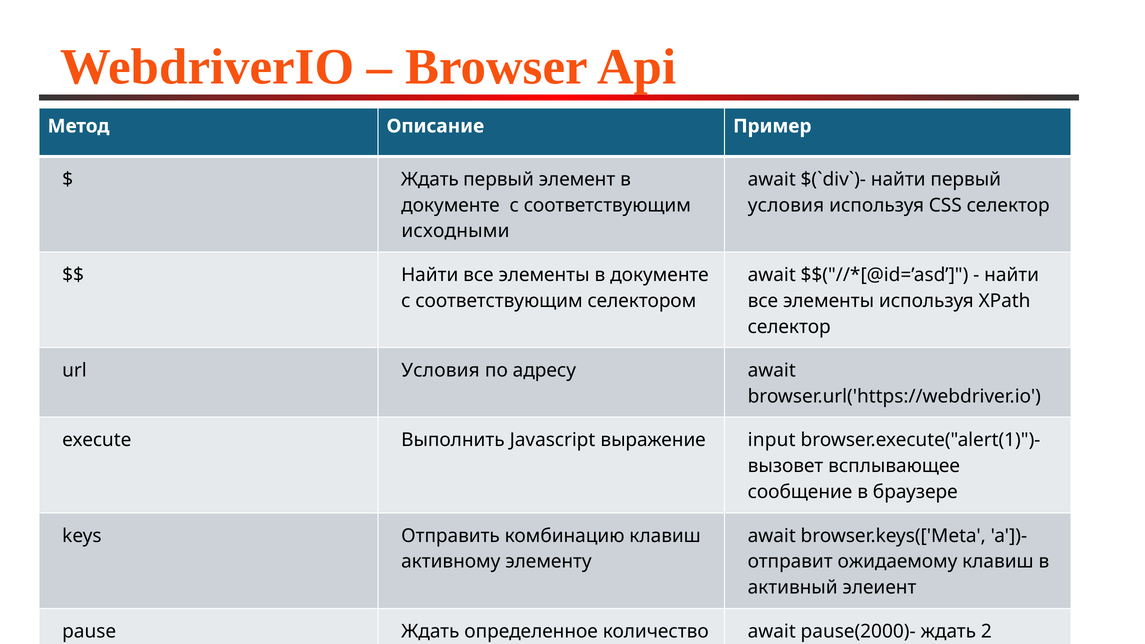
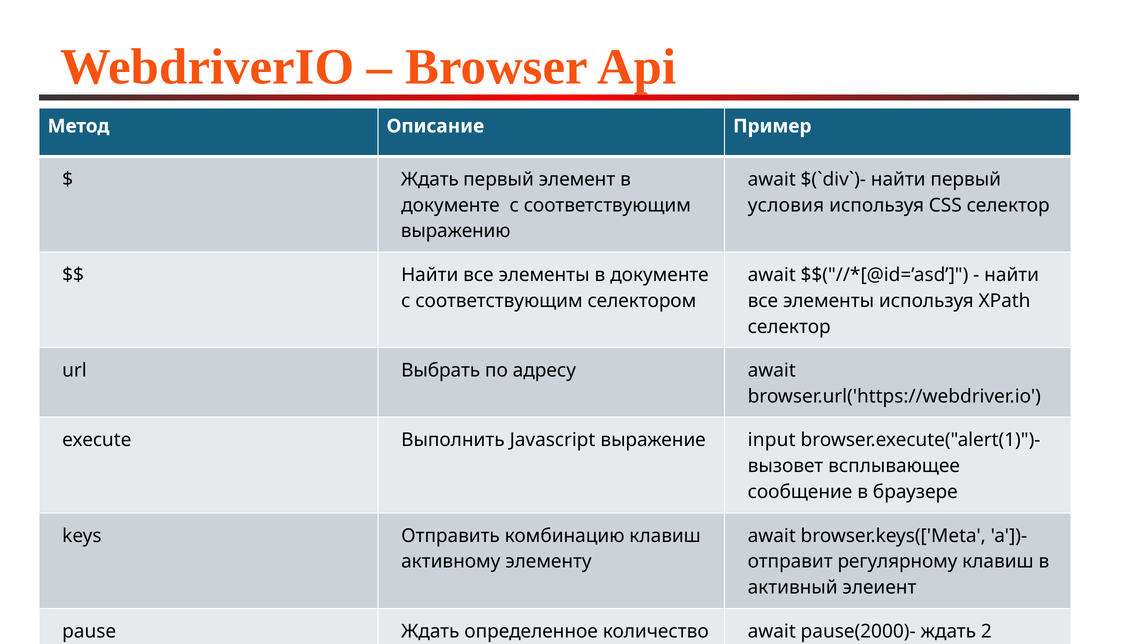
исходными: исходными -> выражению (456, 231)
url Условия: Условия -> Выбрать (441, 371)
ожидаемому: ожидаемому -> регулярному (897, 562)
